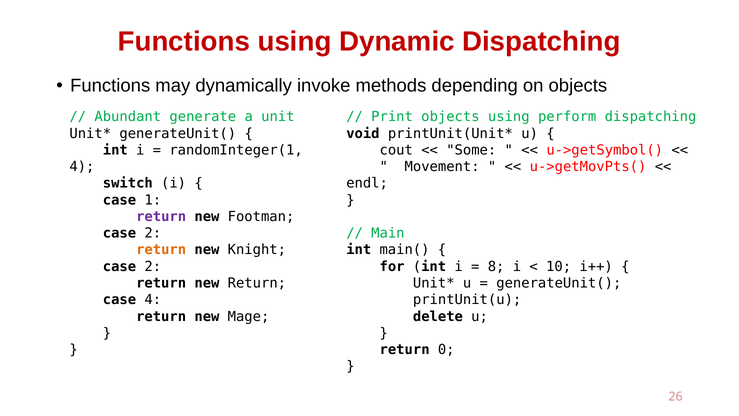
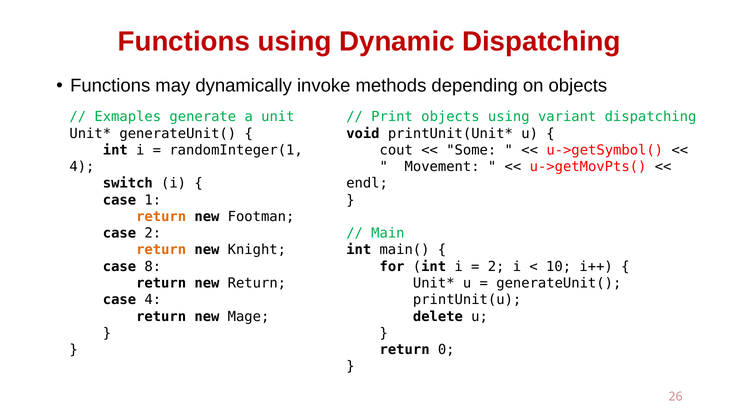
Abundant: Abundant -> Exmaples (128, 117)
perform: perform -> variant (567, 117)
return colour: purple -> orange (161, 216)
2: 2 -> 8 (153, 266)
8: 8 -> 2 (496, 266)
